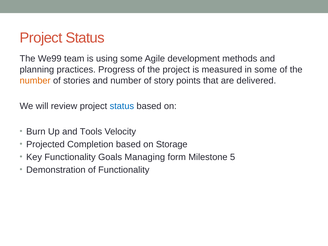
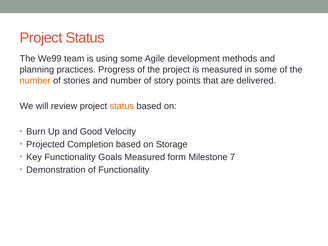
status colour: blue -> orange (122, 106)
Tools: Tools -> Good (91, 132)
Goals Managing: Managing -> Measured (145, 157)
5: 5 -> 7 (233, 157)
